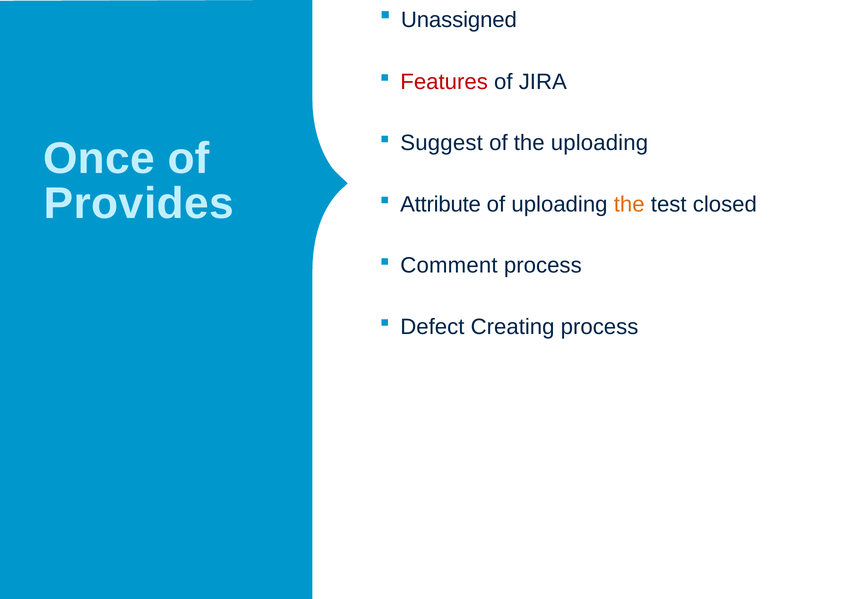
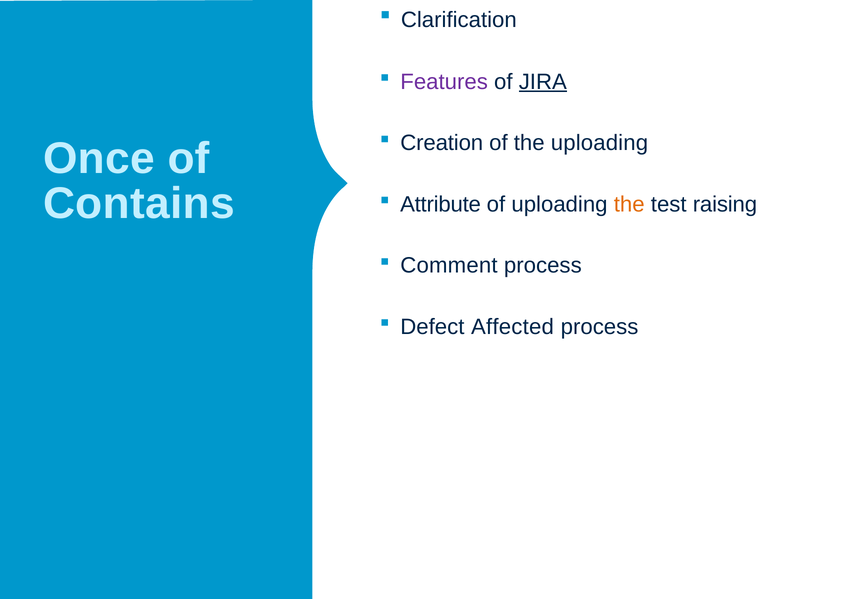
Unassigned: Unassigned -> Clarification (459, 20)
Features colour: red -> purple (444, 82)
JIRA underline: none -> present (543, 82)
Suggest: Suggest -> Creation (442, 143)
Provides: Provides -> Contains (139, 204)
closed: closed -> raising (725, 204)
Creating: Creating -> Affected (513, 327)
